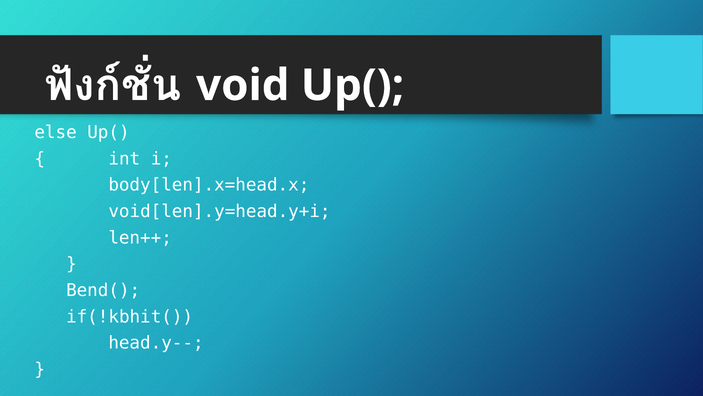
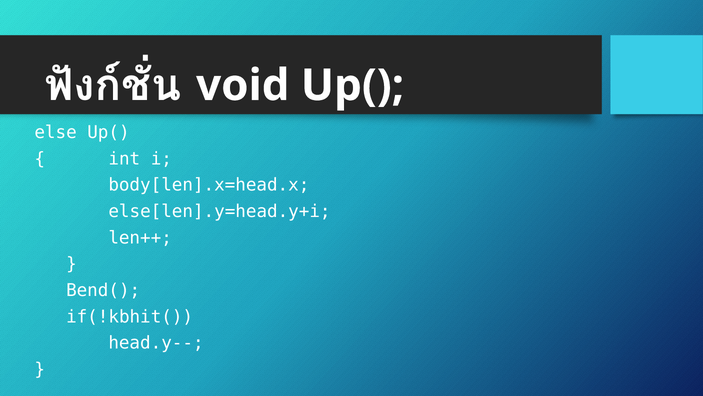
void[len].y=head.y+i: void[len].y=head.y+i -> else[len].y=head.y+i (219, 211)
